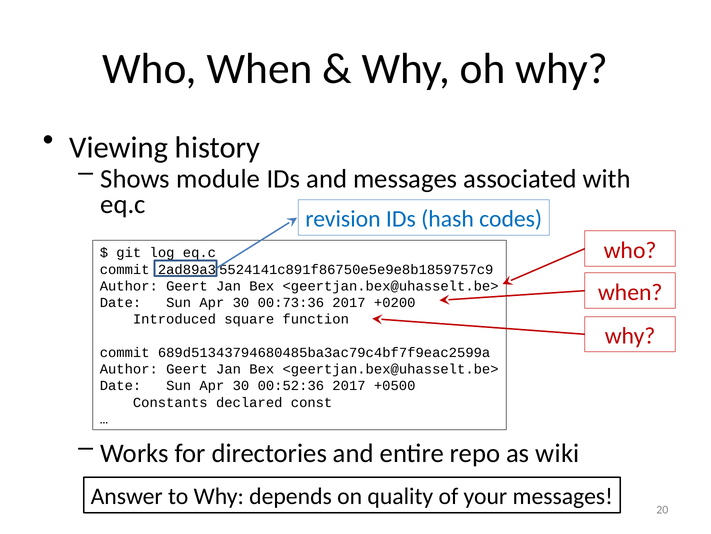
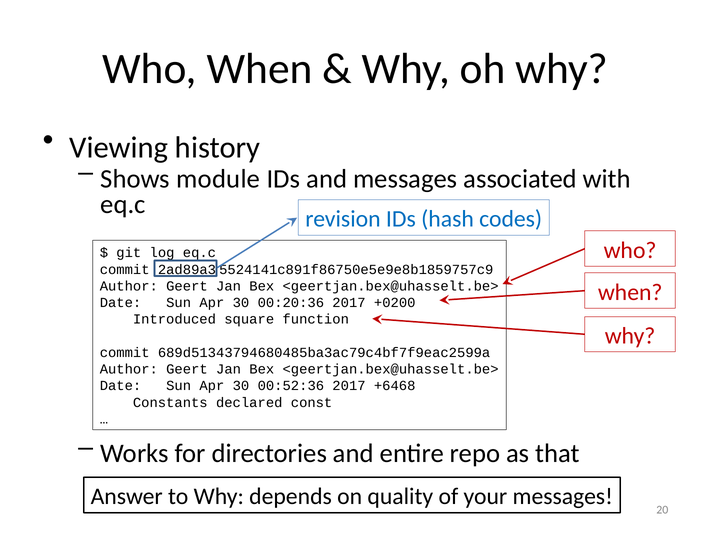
00:73:36: 00:73:36 -> 00:20:36 (291, 302)
+0500: +0500 -> +6468 (395, 385)
wiki: wiki -> that (558, 453)
